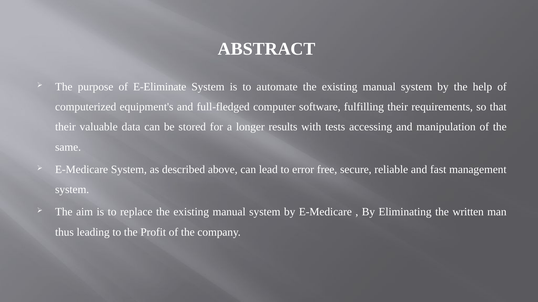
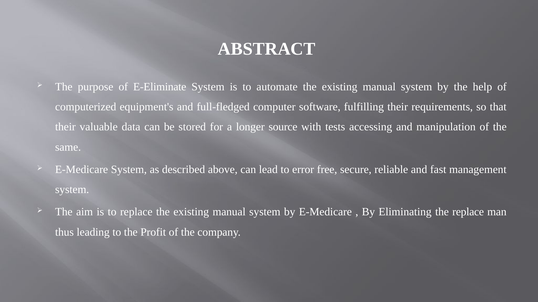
results: results -> source (283, 127)
the written: written -> replace (468, 212)
